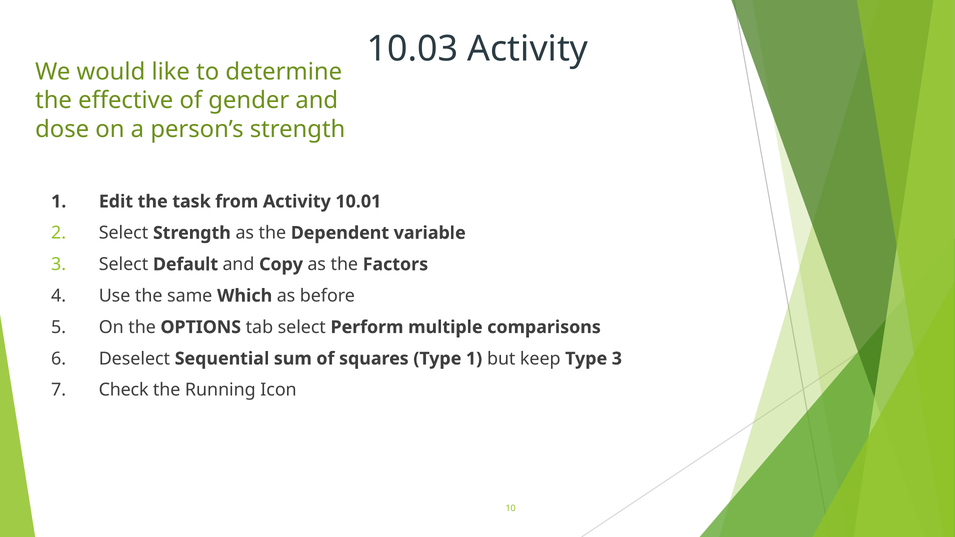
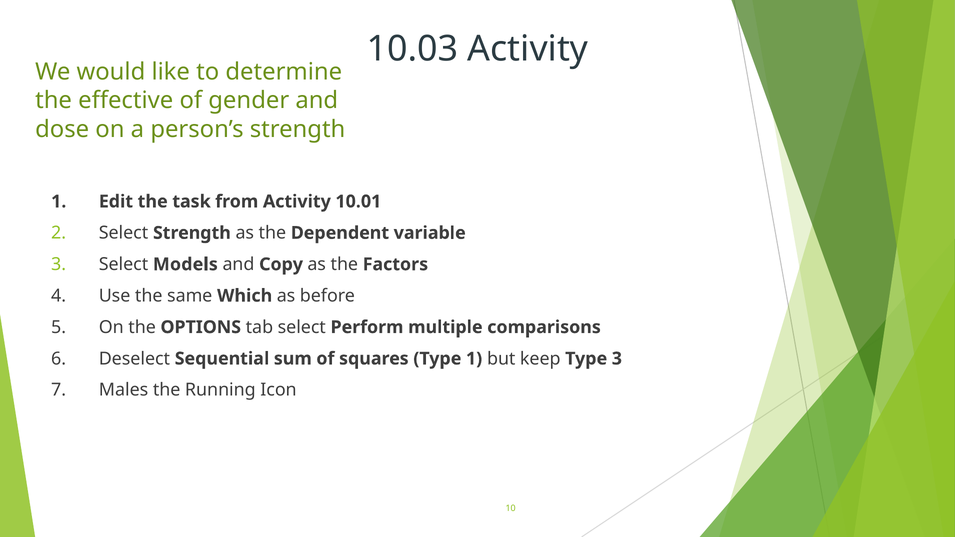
Default: Default -> Models (185, 264)
Check: Check -> Males (124, 390)
